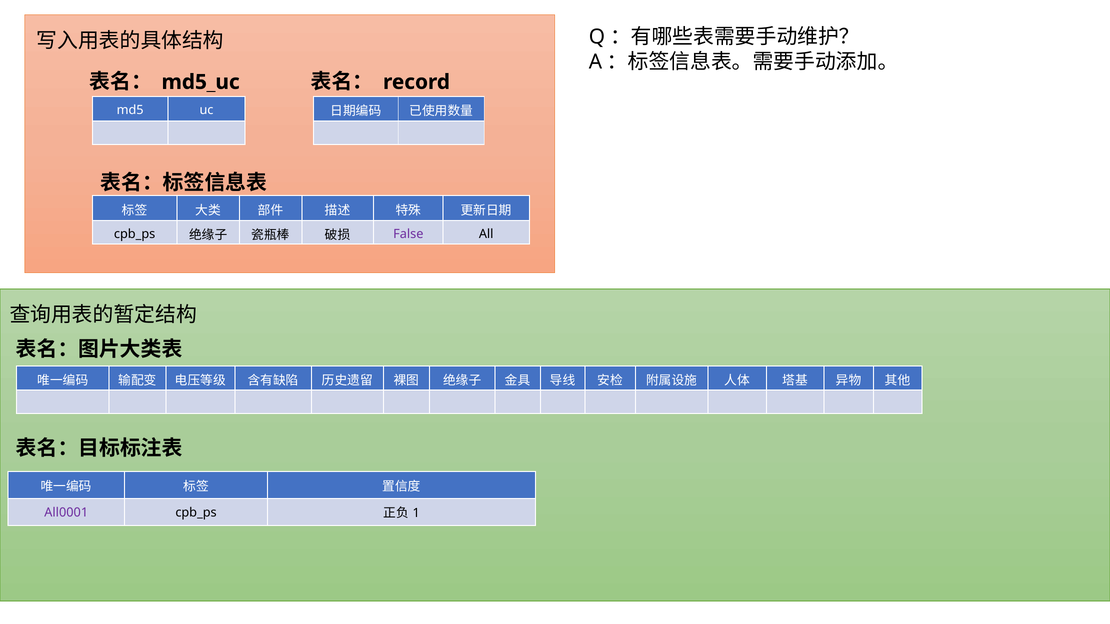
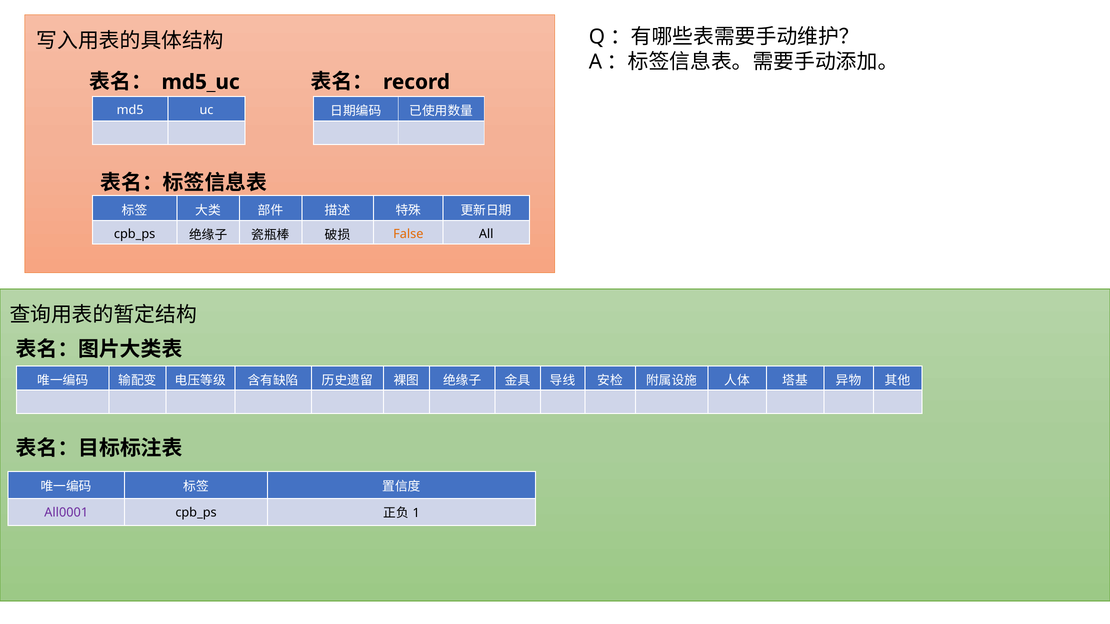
False colour: purple -> orange (408, 234)
